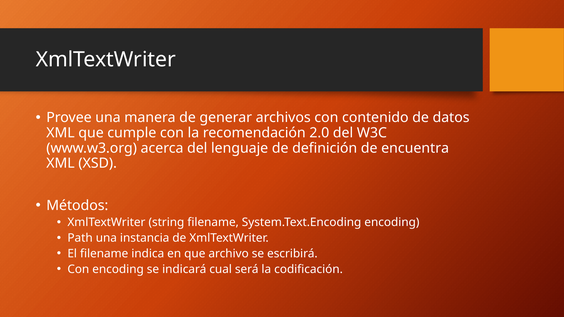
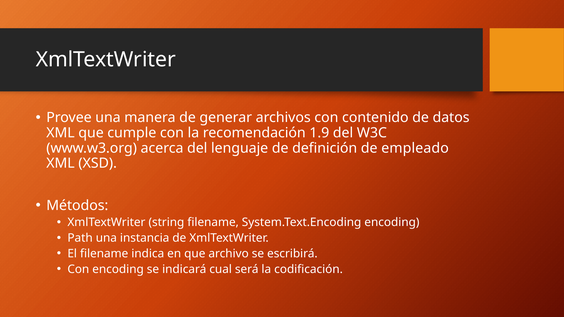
2.0: 2.0 -> 1.9 (319, 133)
encuentra: encuentra -> empleado (415, 148)
